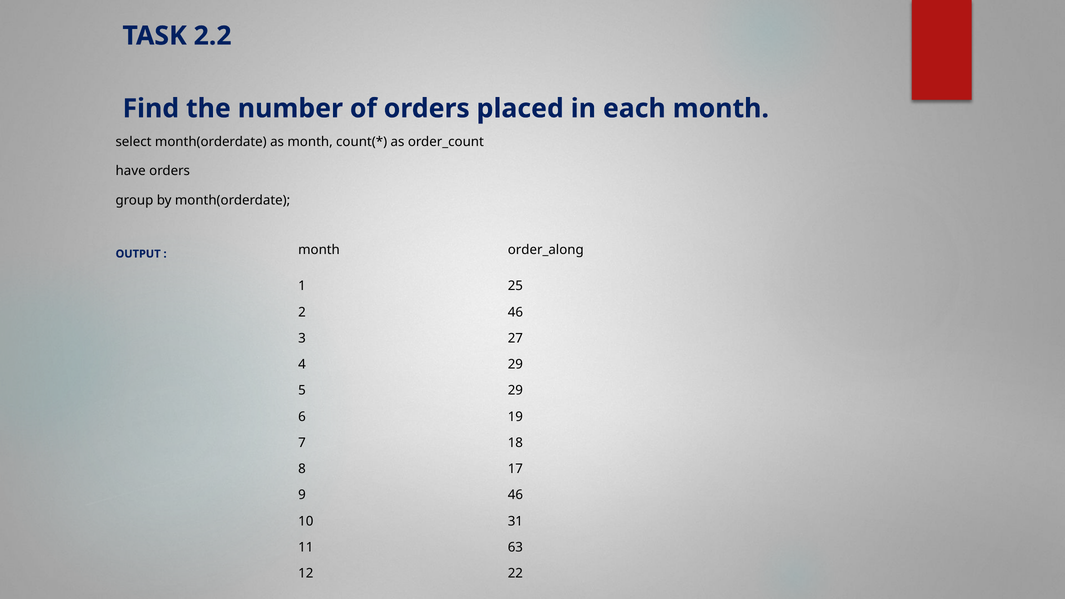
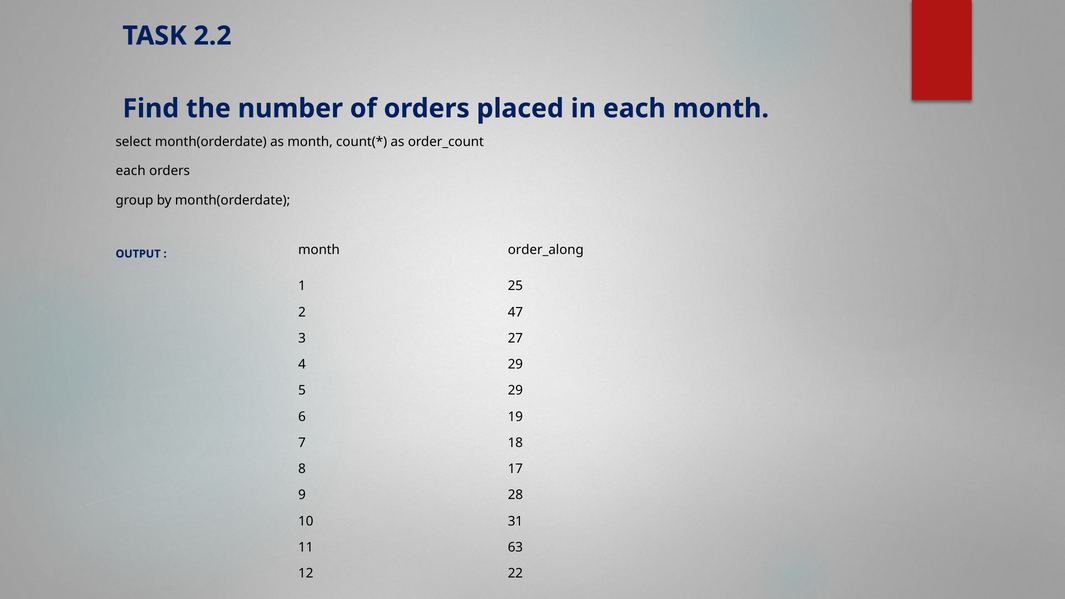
have: have -> each (131, 171)
2 46: 46 -> 47 (515, 312)
9 46: 46 -> 28 (515, 495)
